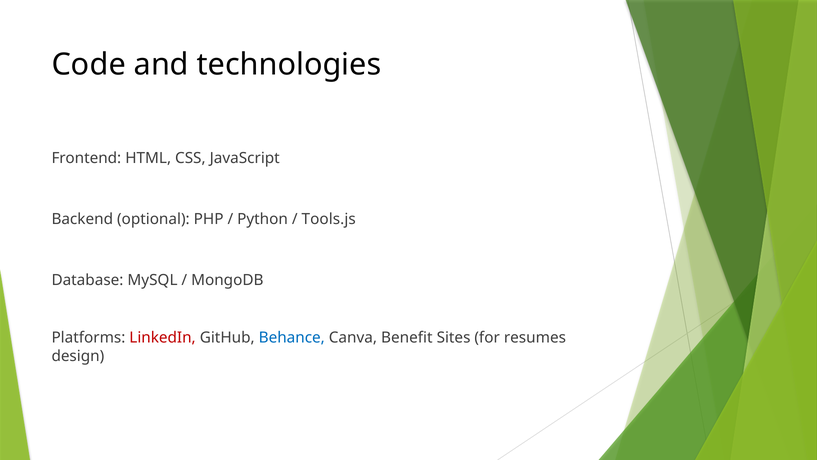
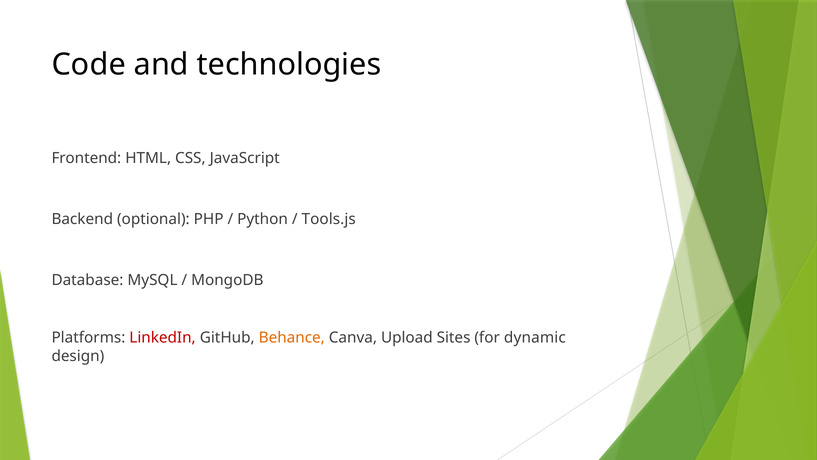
Behance colour: blue -> orange (292, 337)
Benefit: Benefit -> Upload (407, 337)
resumes: resumes -> dynamic (535, 337)
